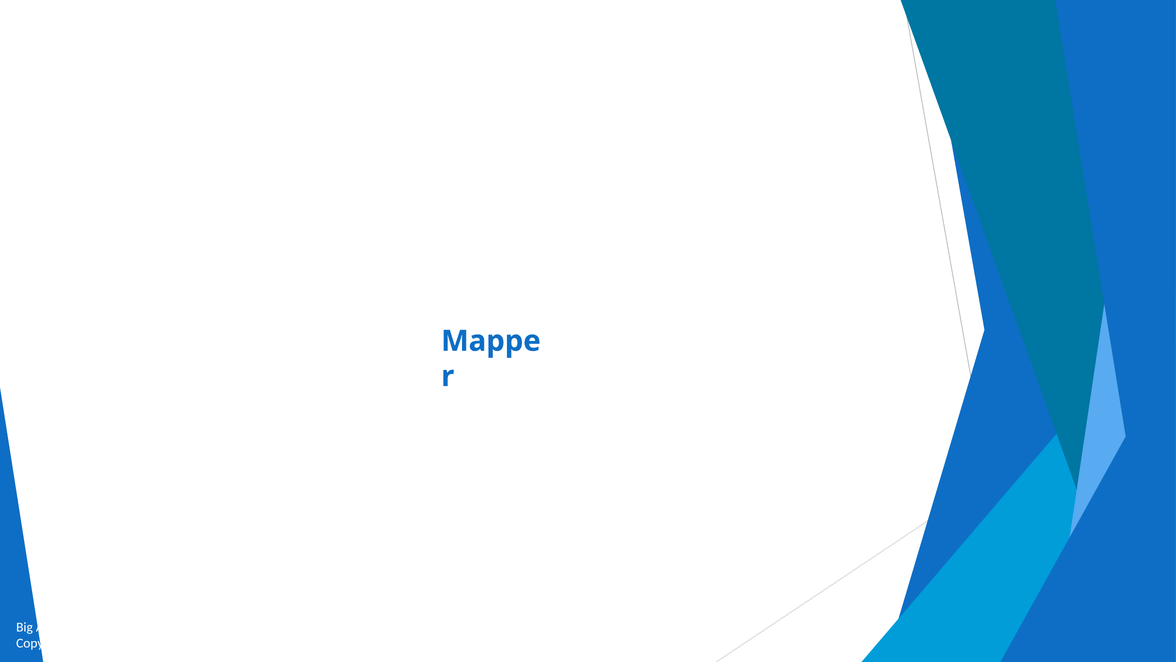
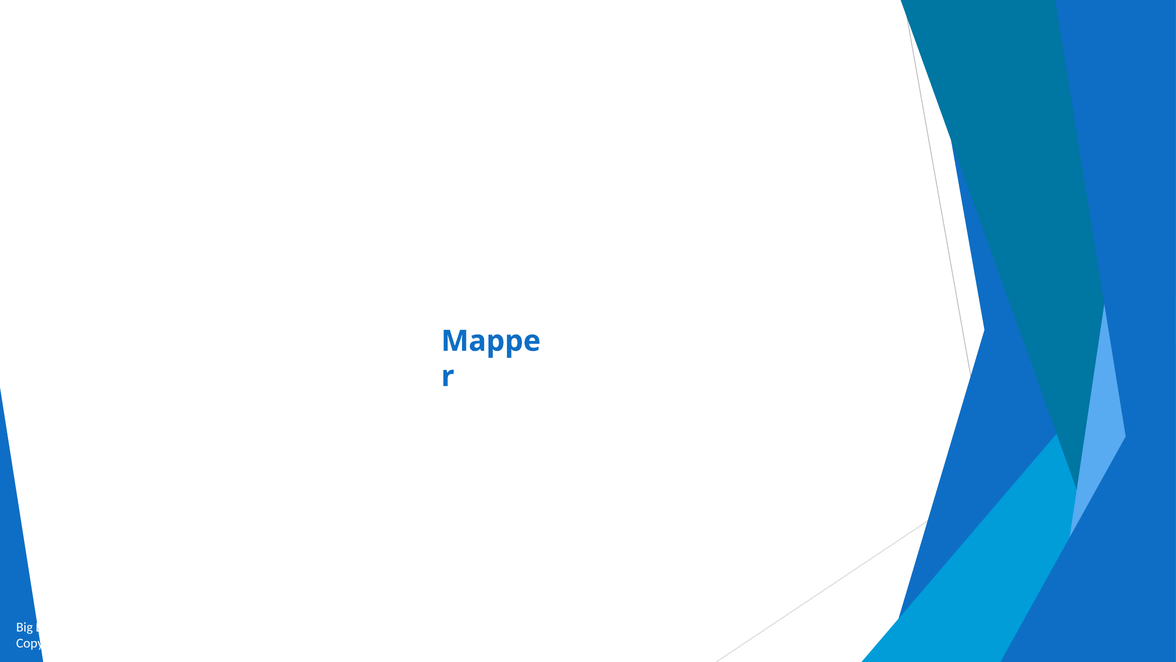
Able: Able -> Load (49, 627)
